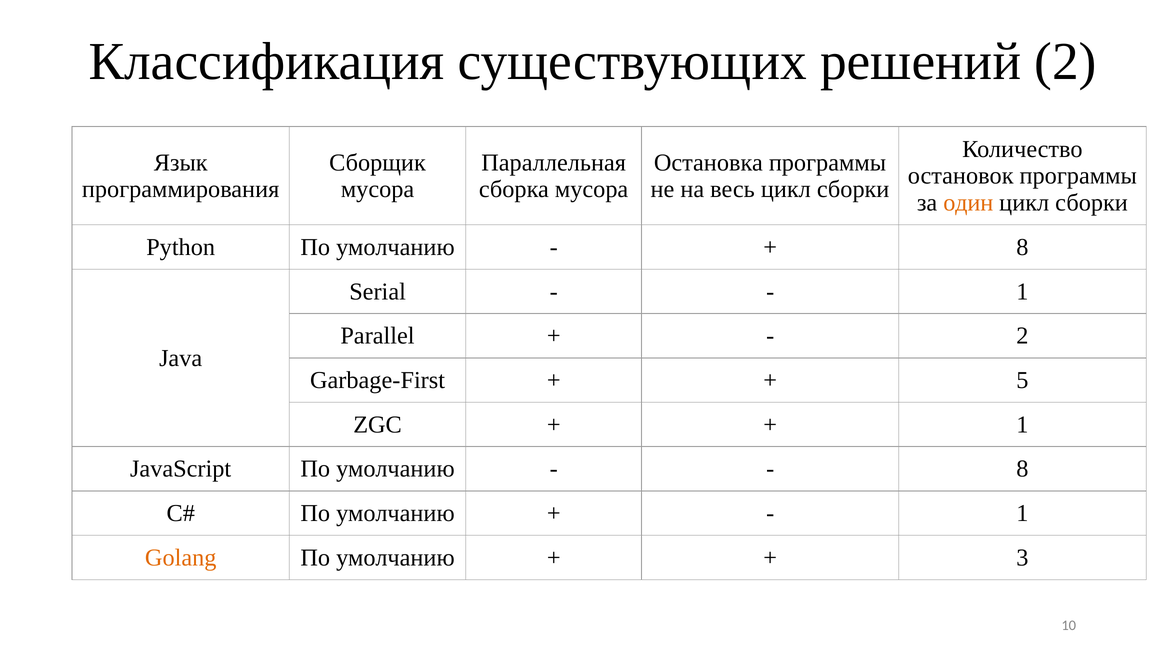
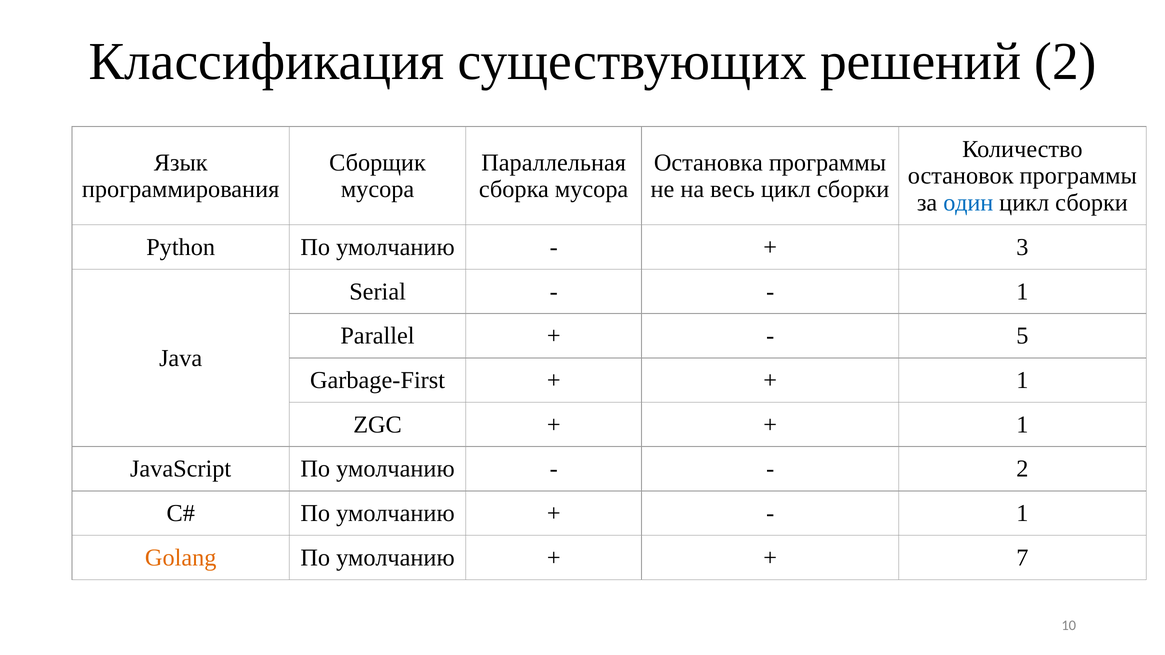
один colour: orange -> blue (968, 203)
8: 8 -> 3 (1022, 247)
2: 2 -> 5 (1022, 336)
5: 5 -> 1 (1022, 380)
8: 8 -> 2 (1022, 469)
3: 3 -> 7 (1022, 558)
